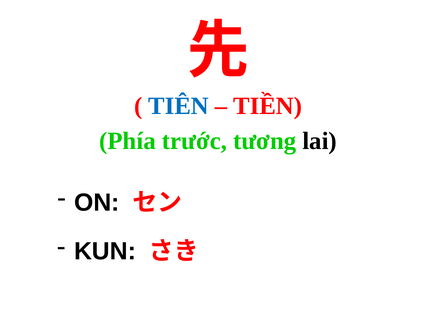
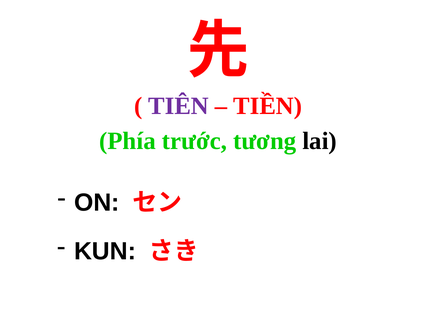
TIÊN colour: blue -> purple (179, 106)
